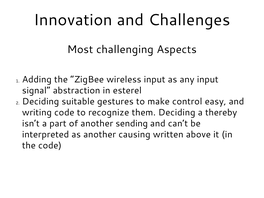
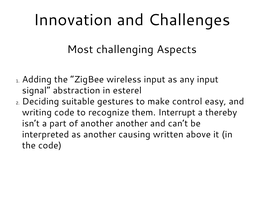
them Deciding: Deciding -> Interrupt (177, 112)
another sending: sending -> another (132, 123)
